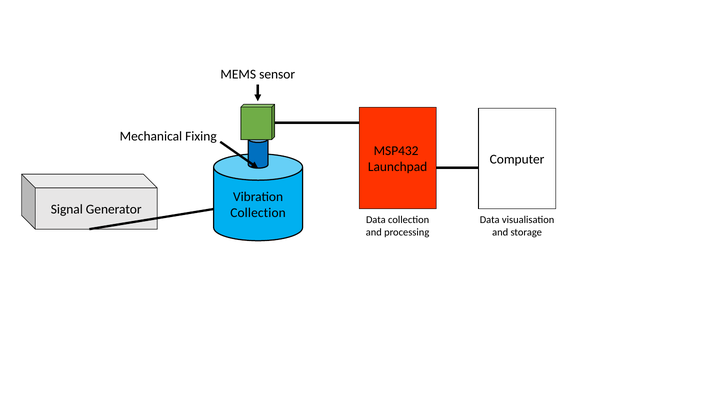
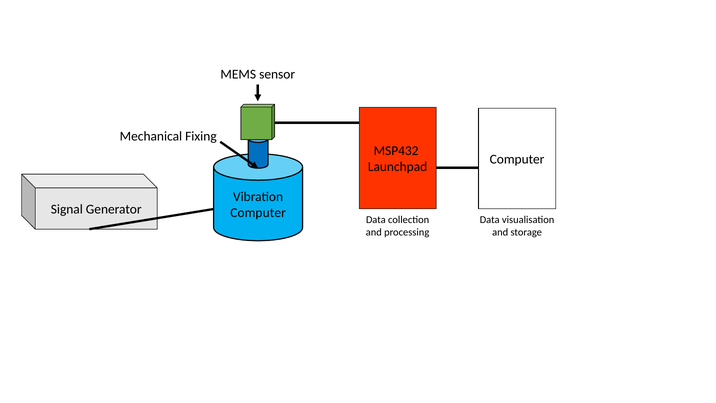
Collection: Collection -> Computer (258, 213)
